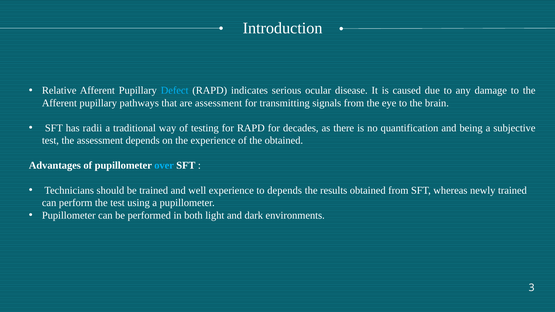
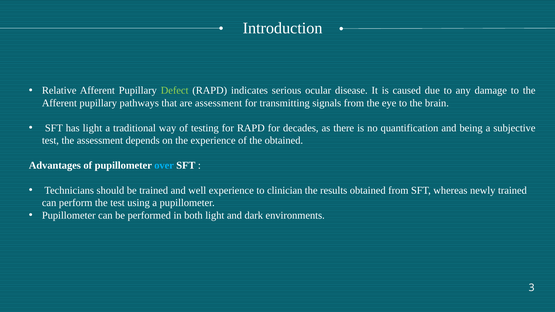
Defect colour: light blue -> light green (175, 91)
has radii: radii -> light (92, 128)
to depends: depends -> clinician (285, 190)
